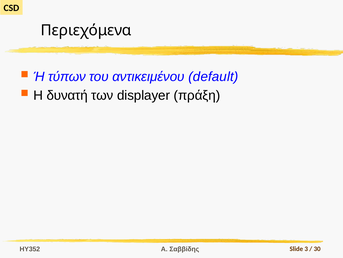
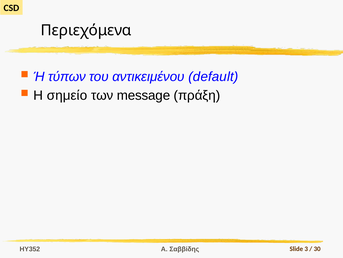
δυνατή: δυνατή -> σημείο (67, 95)
displayer: displayer -> message (144, 95)
